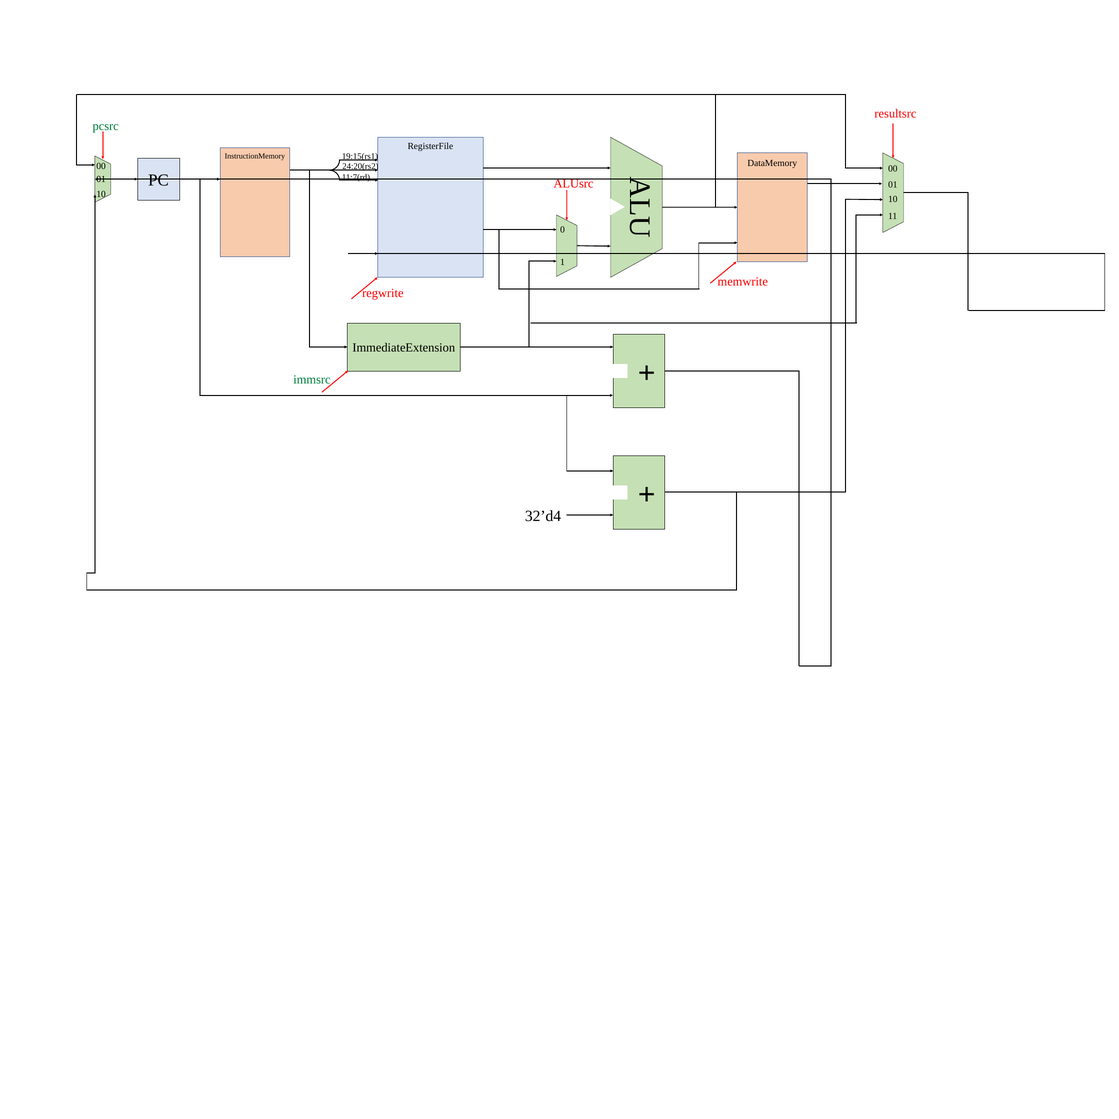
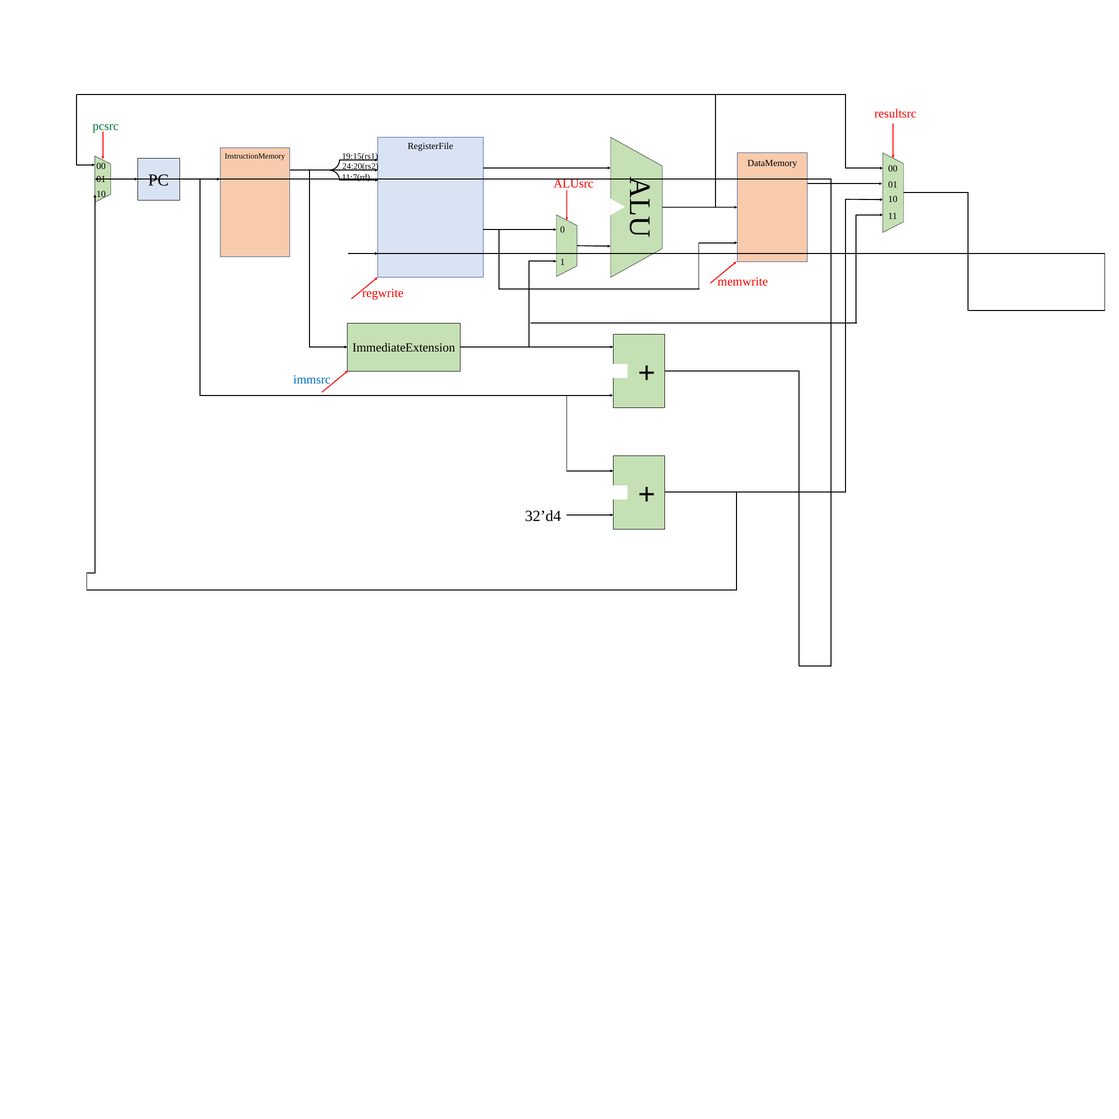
immsrc colour: green -> blue (312, 380)
